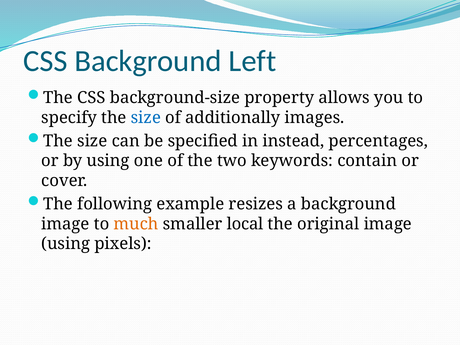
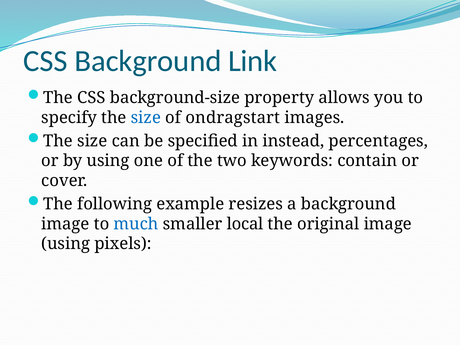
Left: Left -> Link (253, 61)
additionally: additionally -> ondragstart (233, 118)
much colour: orange -> blue (136, 224)
